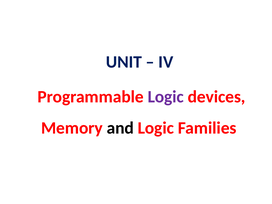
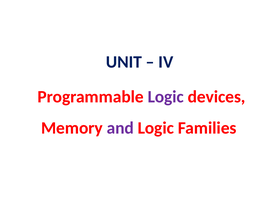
and colour: black -> purple (120, 128)
